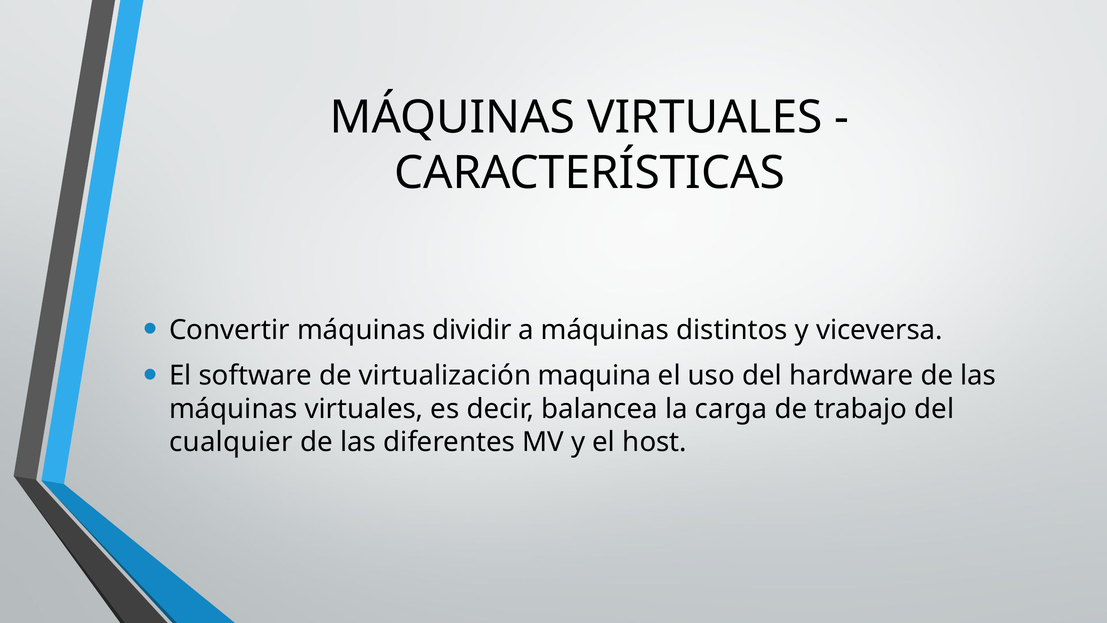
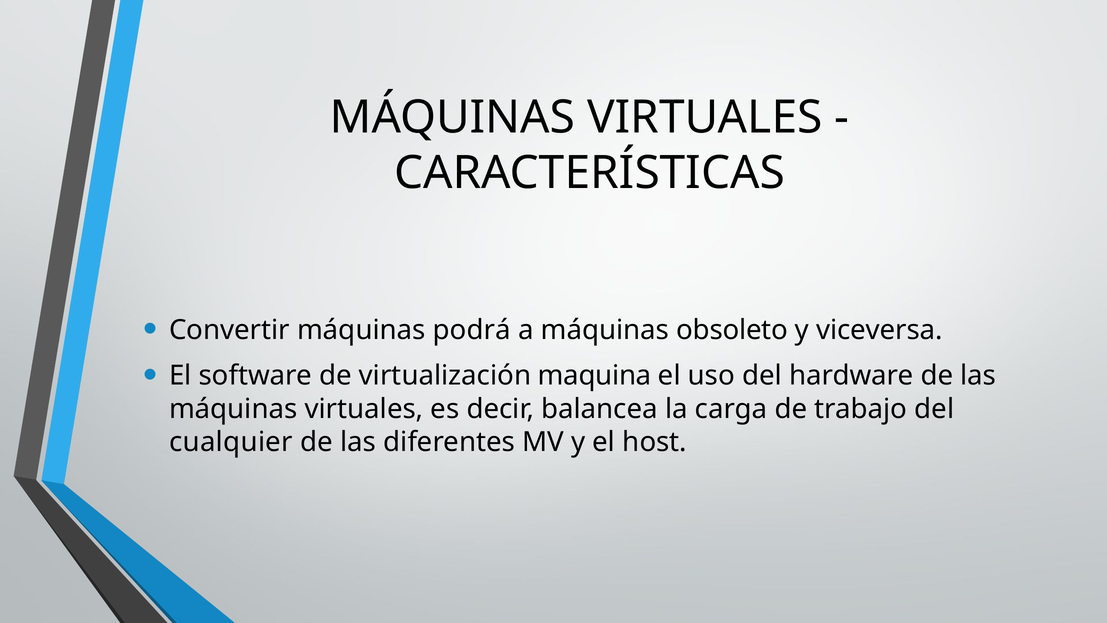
dividir: dividir -> podrá (472, 330)
distintos: distintos -> obsoleto (732, 330)
